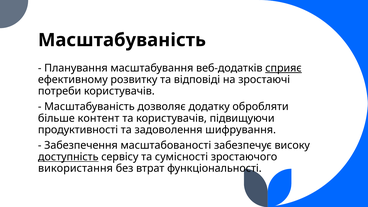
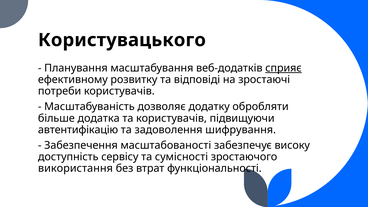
Масштабуваність: Масштабуваність -> Користувацького (122, 40)
контент: контент -> додатка (99, 118)
продуктивності: продуктивності -> автентифікацію (78, 130)
доступність underline: present -> none (68, 157)
